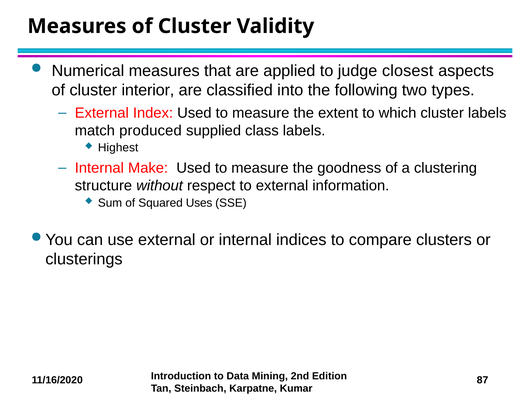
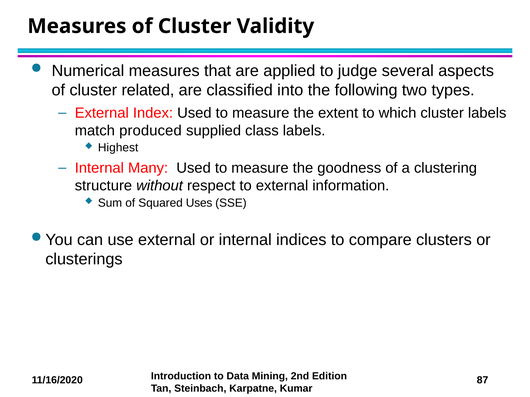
closest: closest -> several (408, 71)
interior: interior -> related (148, 90)
Make: Make -> Many (148, 168)
